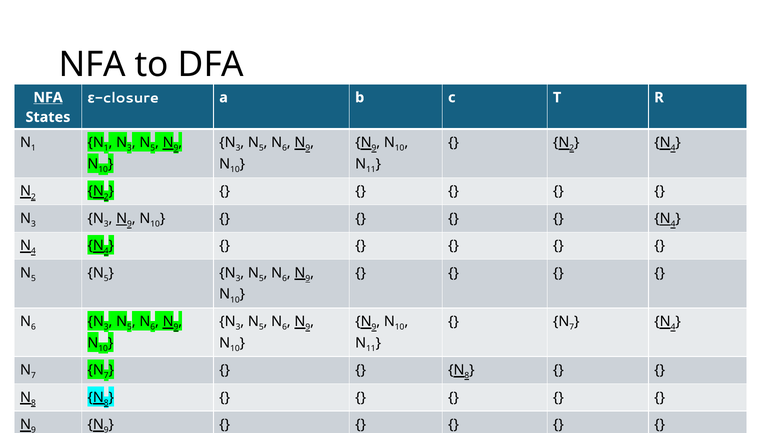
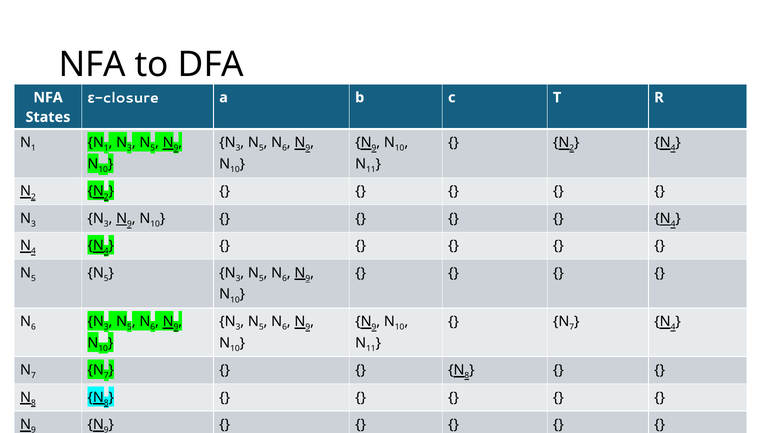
NFA underline: present -> none (48, 97)
